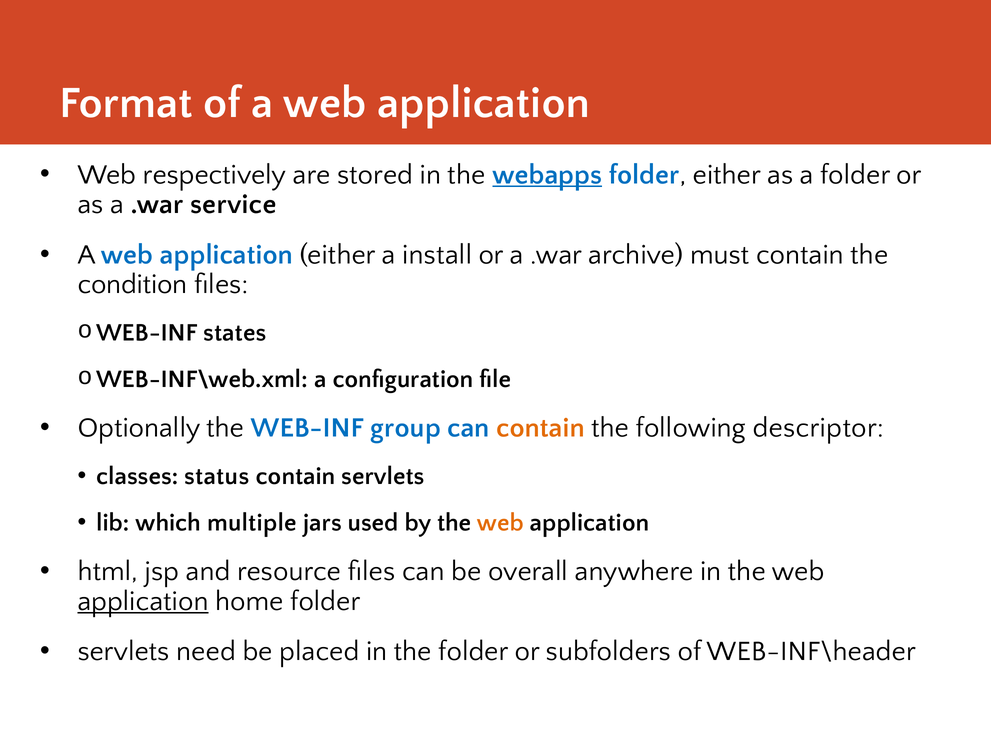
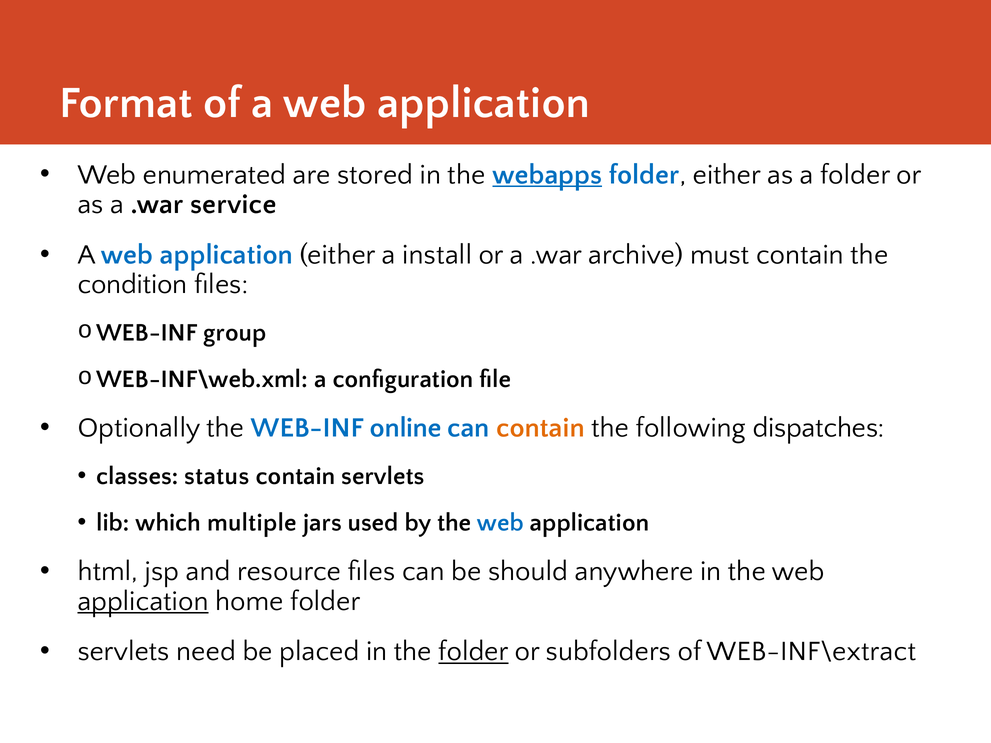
respectively: respectively -> enumerated (215, 175)
states: states -> group (235, 332)
group: group -> online (406, 428)
descriptor: descriptor -> dispatches (819, 428)
web colour: orange -> blue (500, 523)
overall: overall -> should (528, 571)
folder underline: none -> present (473, 652)
WEB-INF\header: WEB-INF\header -> WEB-INF\extract (811, 652)
